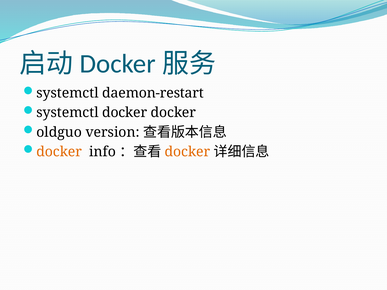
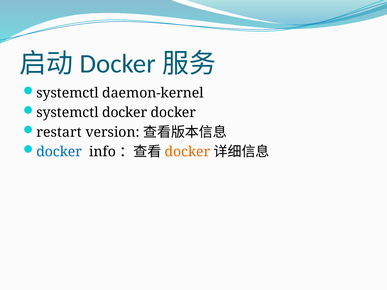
daemon-restart: daemon-restart -> daemon-kernel (153, 93)
oldguo: oldguo -> restart (59, 132)
docker colour: orange -> blue (59, 152)
